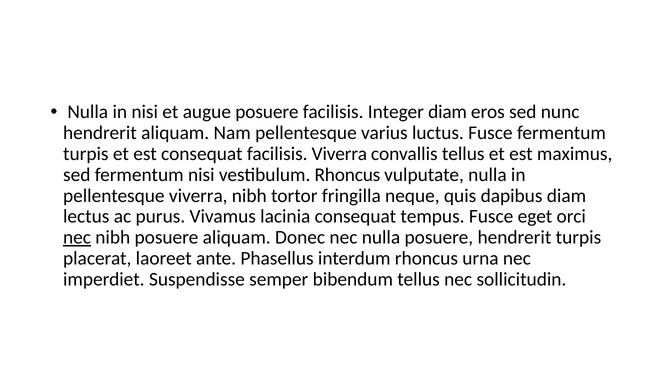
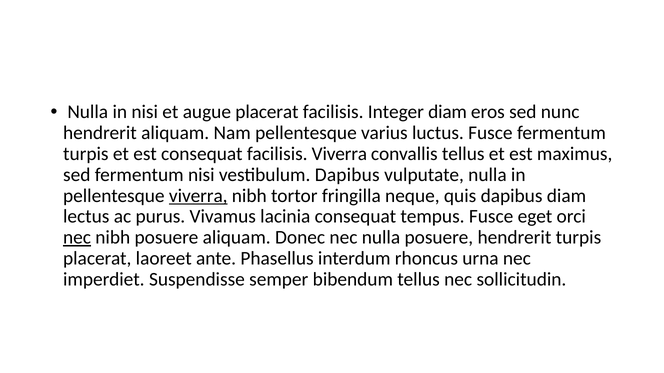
augue posuere: posuere -> placerat (267, 112)
vestibulum Rhoncus: Rhoncus -> Dapibus (347, 175)
viverra underline: none -> present (198, 196)
